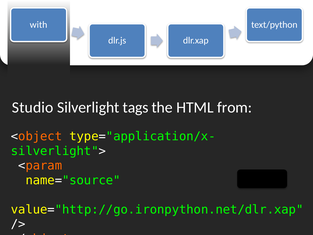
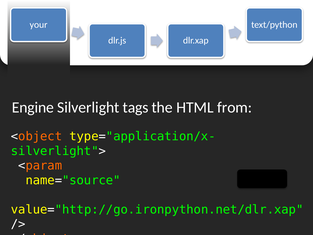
with: with -> your (39, 25)
Studio: Studio -> Engine (33, 107)
